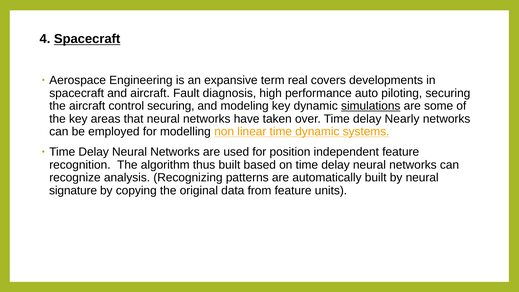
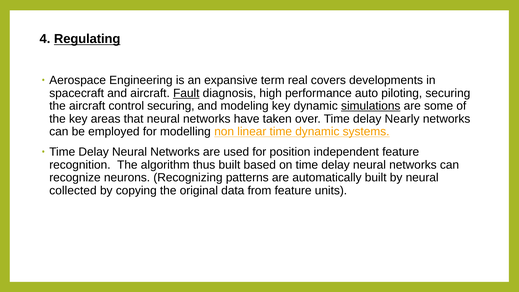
4 Spacecraft: Spacecraft -> Regulating (87, 39)
Fault underline: none -> present (186, 93)
analysis: analysis -> neurons (127, 178)
signature: signature -> collected (73, 190)
